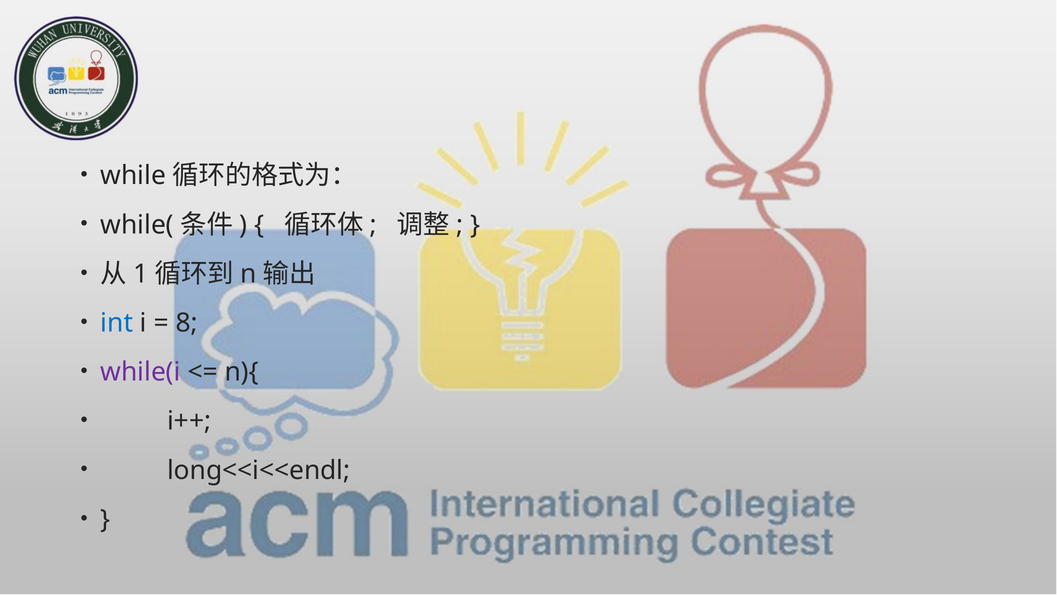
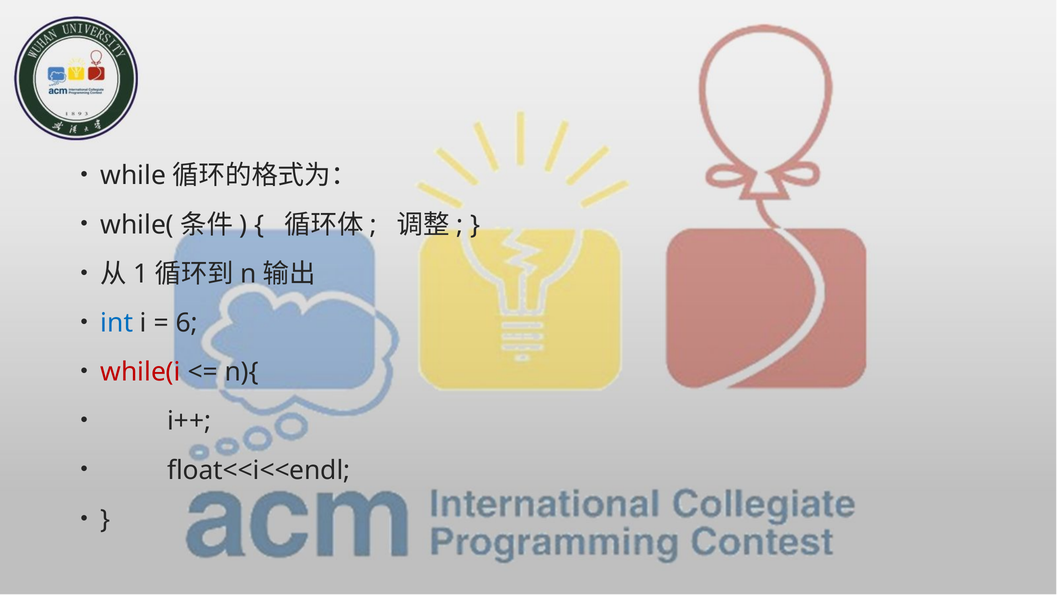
8: 8 -> 6 (187, 323)
while(i colour: purple -> red (141, 372)
long<<i<<endl: long<<i<<endl -> float<<i<<endl (259, 470)
